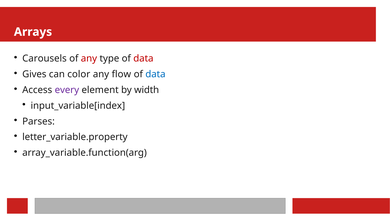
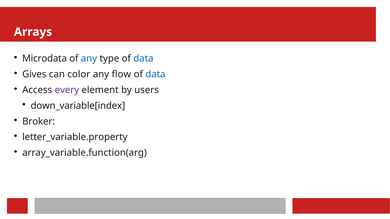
Carousels: Carousels -> Microdata (45, 59)
any colour: red -> blue (89, 59)
data colour: red -> blue (143, 59)
width: width -> users (147, 90)
input_variable[index: input_variable[index -> down_variable[index (78, 106)
Parses: Parses -> Broker (39, 122)
